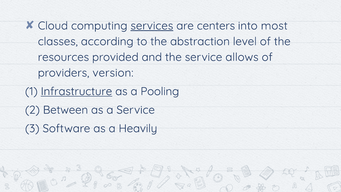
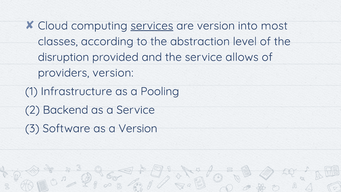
are centers: centers -> version (216, 26)
resources: resources -> disruption (63, 57)
Infrastructure underline: present -> none (77, 91)
Between: Between -> Backend (66, 110)
a Heavily: Heavily -> Version (138, 128)
